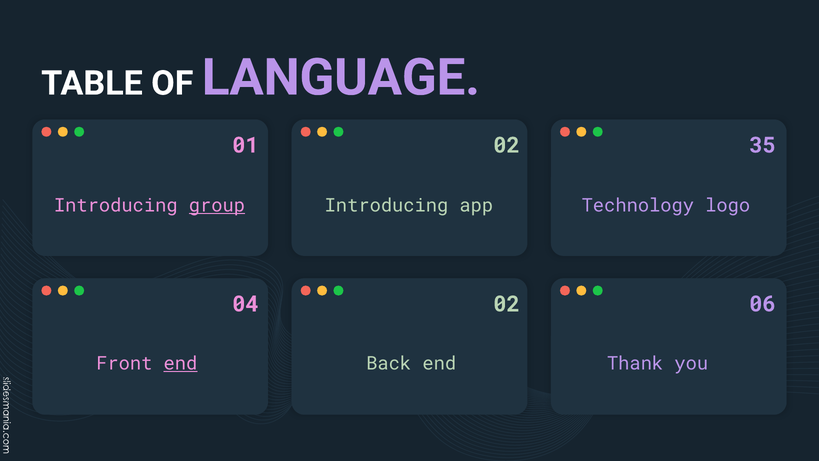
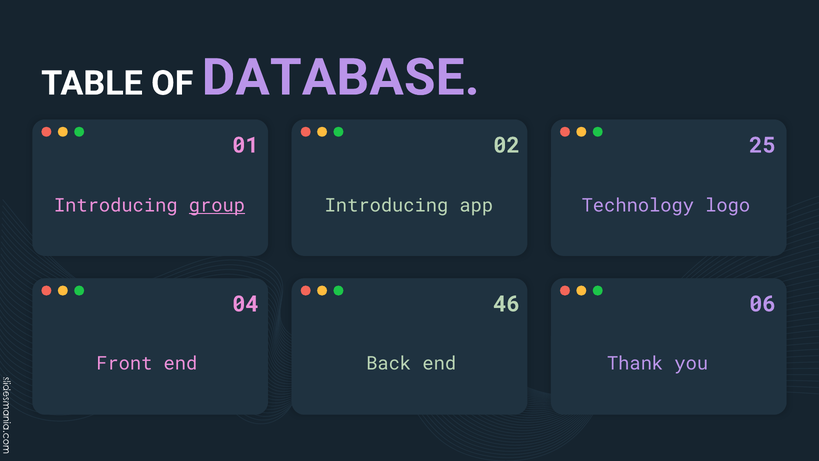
LANGUAGE: LANGUAGE -> DATABASE (341, 78)
35: 35 -> 25 (762, 145)
04 02: 02 -> 46 (506, 304)
end underline: present -> none (180, 363)
